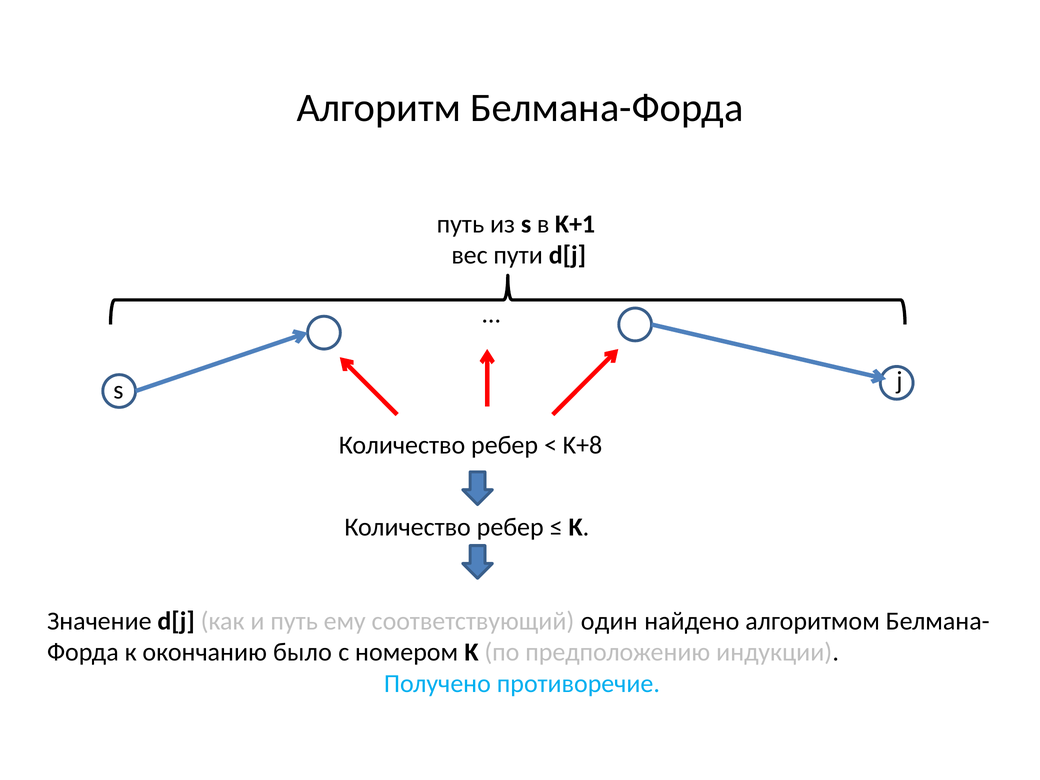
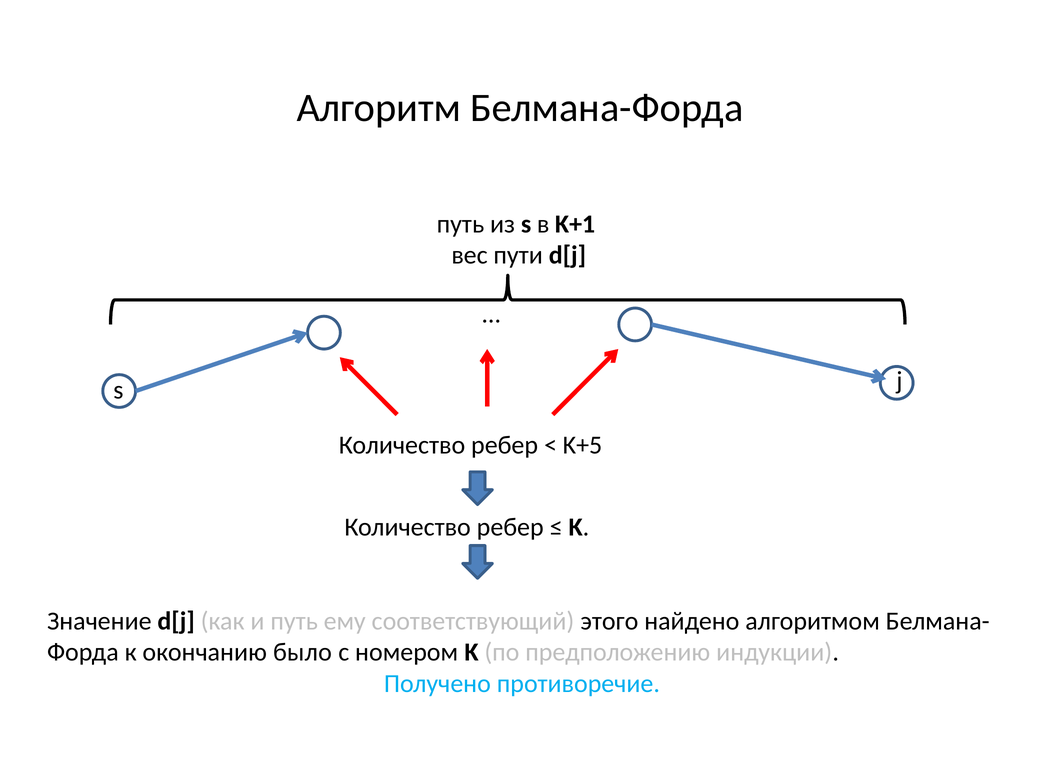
K+8: K+8 -> K+5 (582, 445)
один: один -> этого (609, 621)
